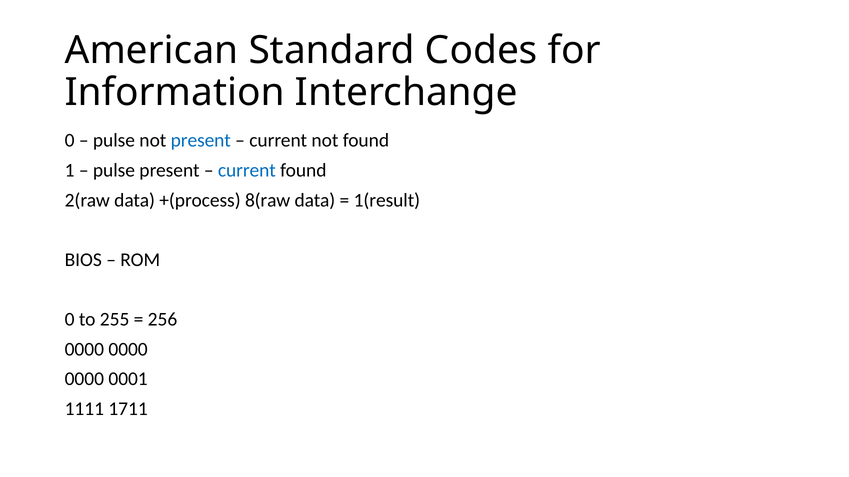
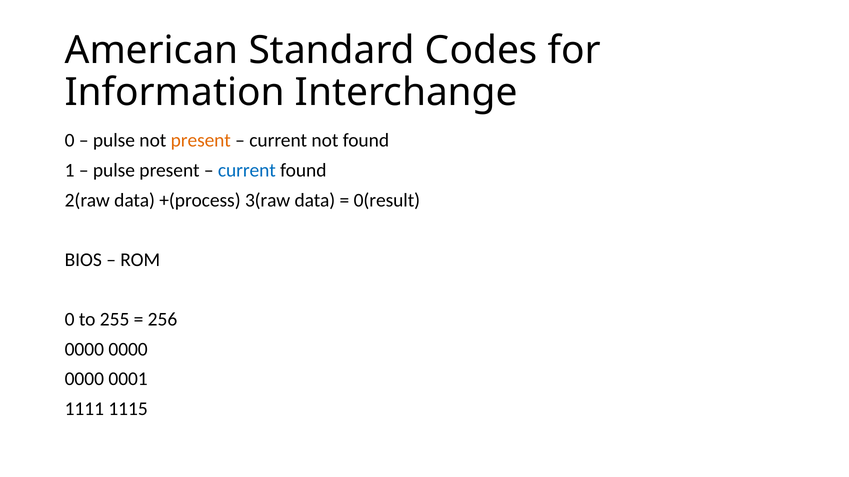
present colour: blue -> orange (201, 141)
8(raw: 8(raw -> 3(raw (268, 200)
1(result: 1(result -> 0(result (387, 200)
1711: 1711 -> 1115 (128, 409)
